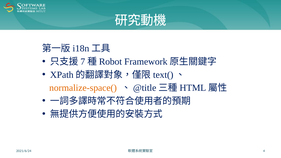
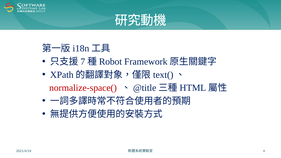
normalize-space( colour: orange -> red (83, 88)
